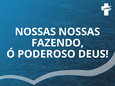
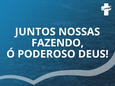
NOSSAS: NOSSAS -> JUNTOS (35, 32)
